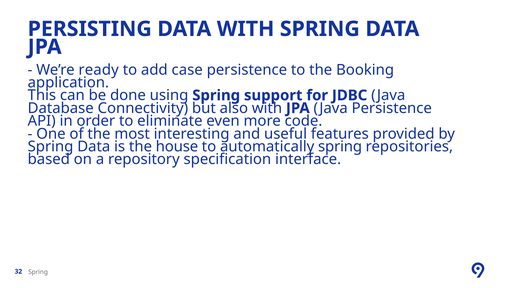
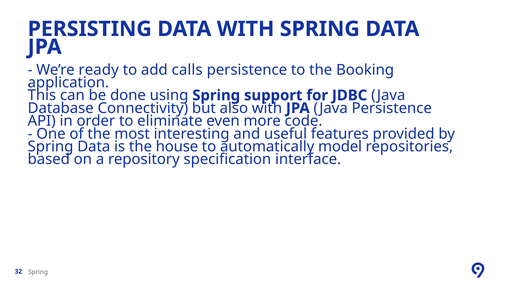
case: case -> calls (187, 70)
automatically spring: spring -> model (340, 147)
